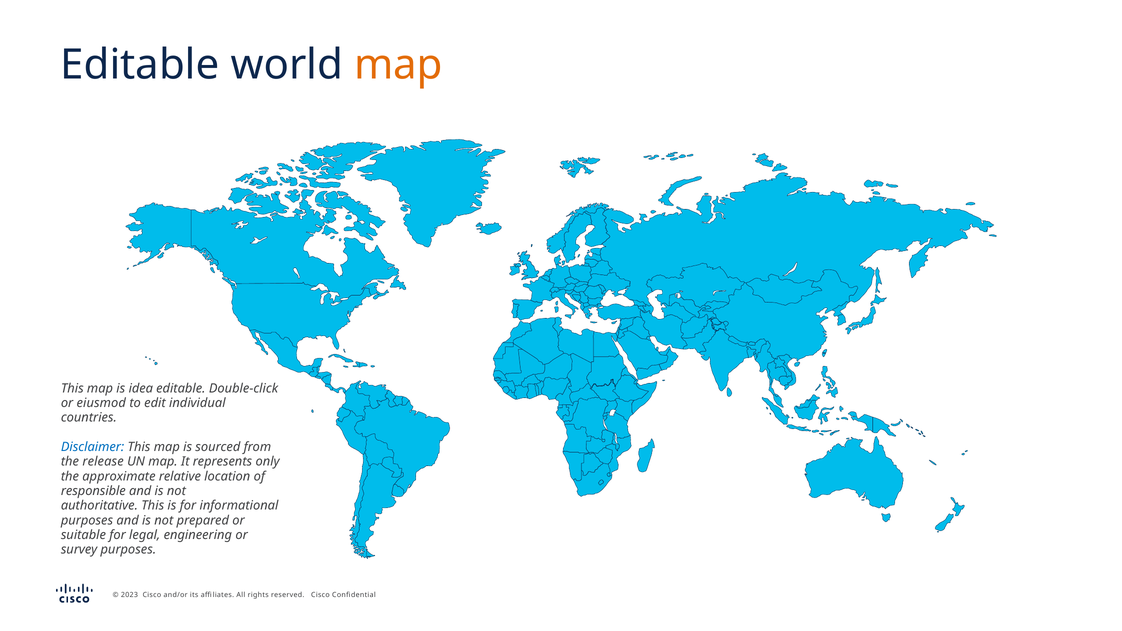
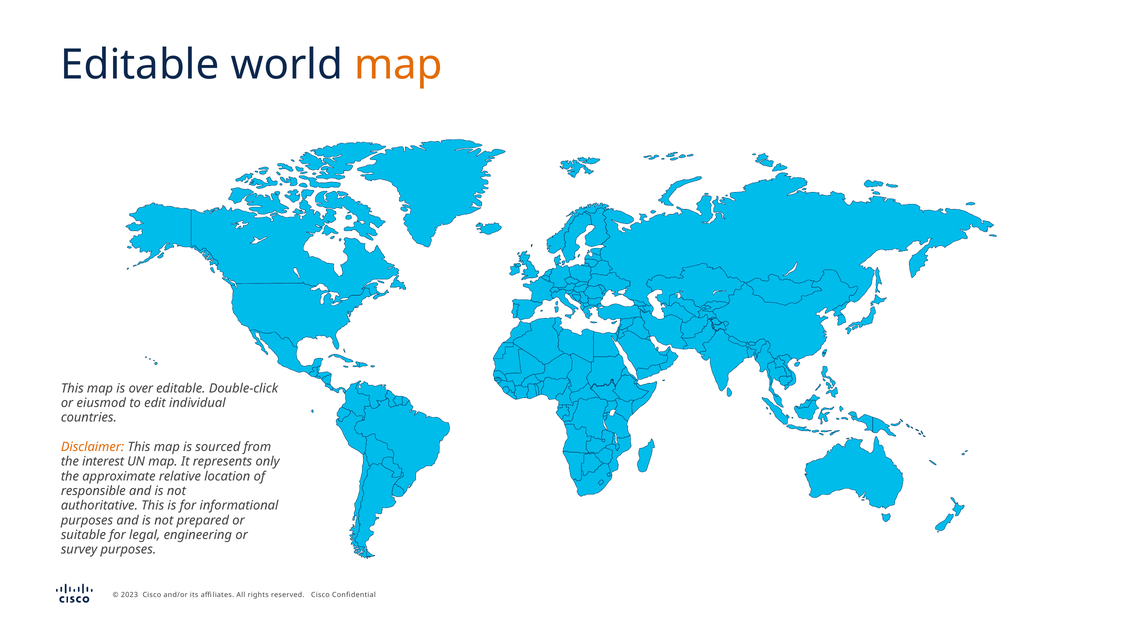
idea: idea -> over (141, 388)
Disclaimer colour: blue -> orange (93, 447)
release: release -> interest (103, 462)
